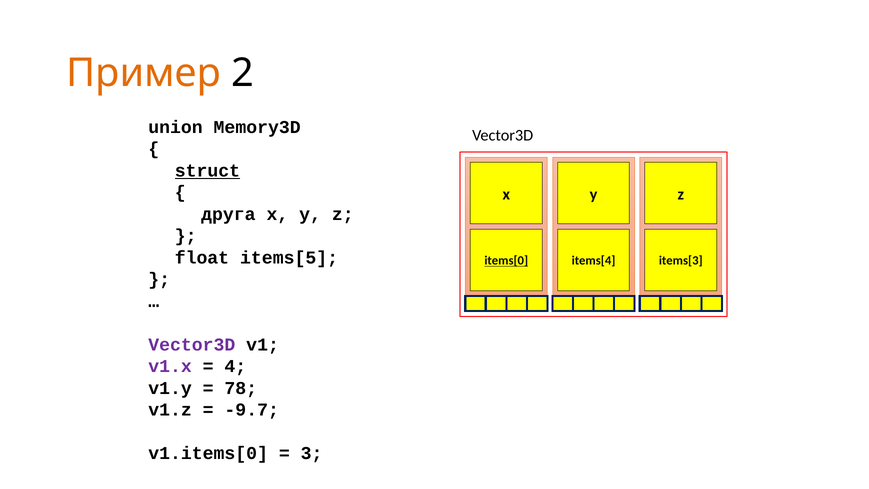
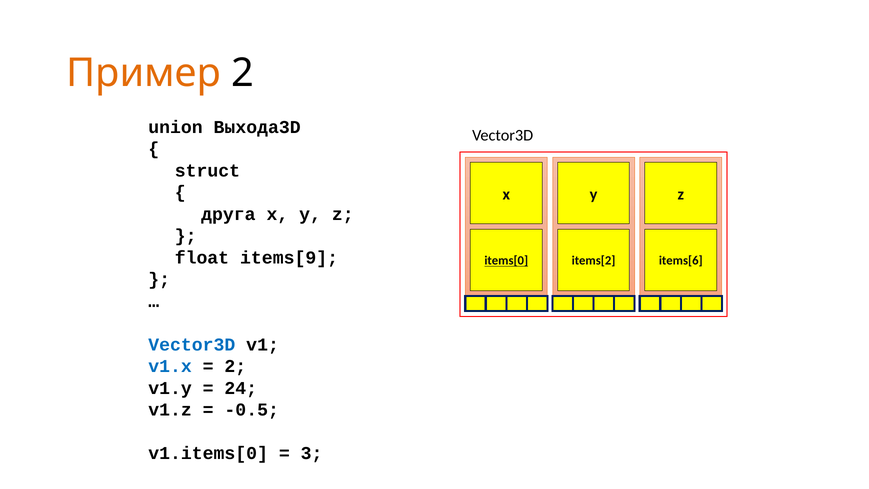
Memory3D: Memory3D -> Выхода3D (257, 127)
struct underline: present -> none (207, 171)
items[5: items[5 -> items[9 (289, 258)
items[4: items[4 -> items[2 (594, 261)
items[3: items[3 -> items[6 (681, 261)
Vector3D colour: purple -> blue (192, 344)
v1.x colour: purple -> blue (170, 366)
4: 4 -> 2 (235, 366)
78: 78 -> 24 (241, 388)
-9.7: -9.7 -> -0.5 (252, 410)
